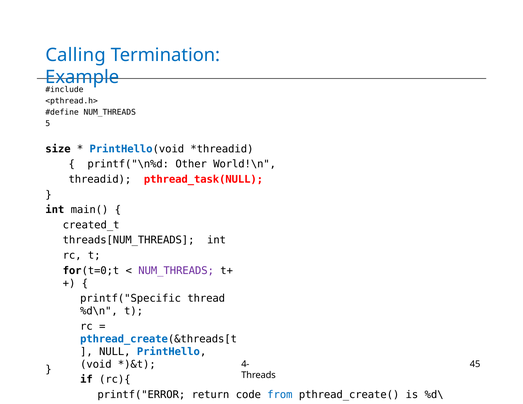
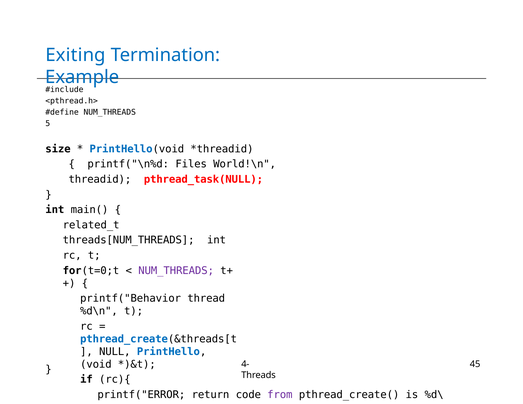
Calling: Calling -> Exiting (76, 55)
Other: Other -> Files (191, 164)
created_t: created_t -> related_t (91, 225)
printf("Specific: printf("Specific -> printf("Behavior (131, 299)
from colour: blue -> purple (280, 395)
